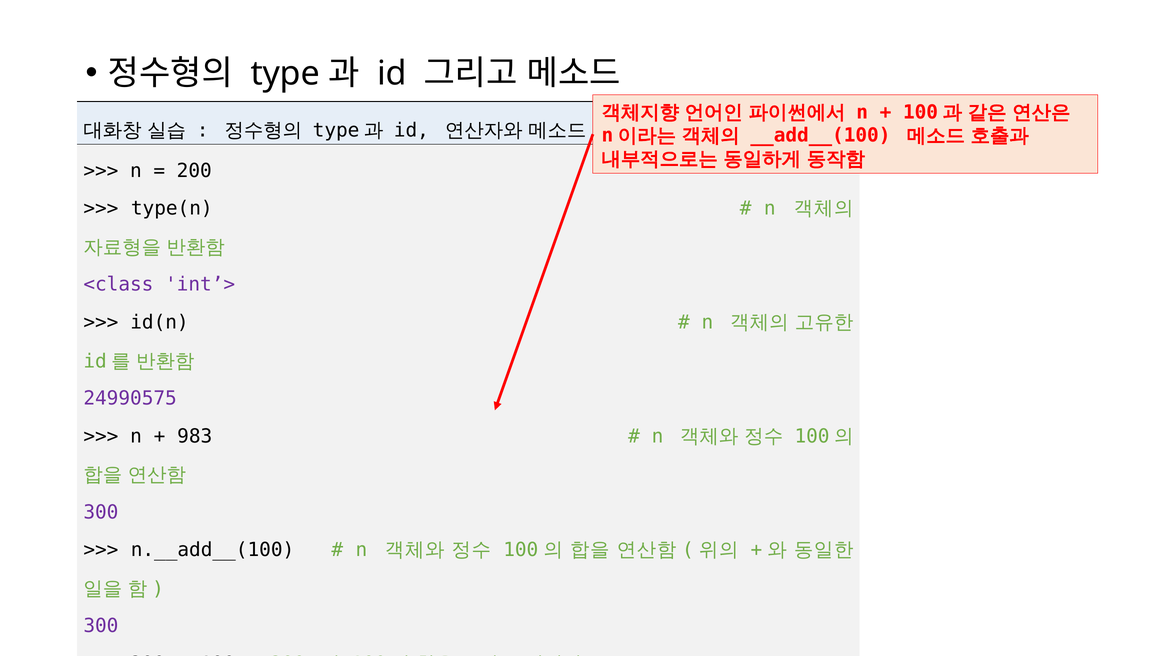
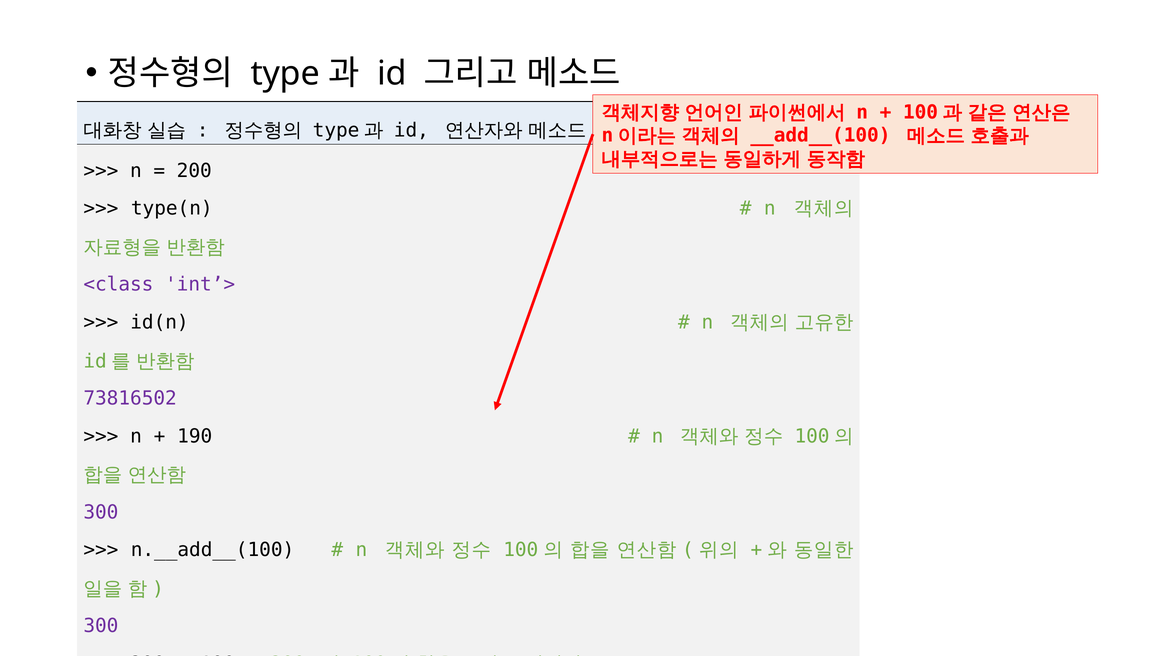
24990575: 24990575 -> 73816502 (130, 399)
983: 983 -> 190 (195, 436)
